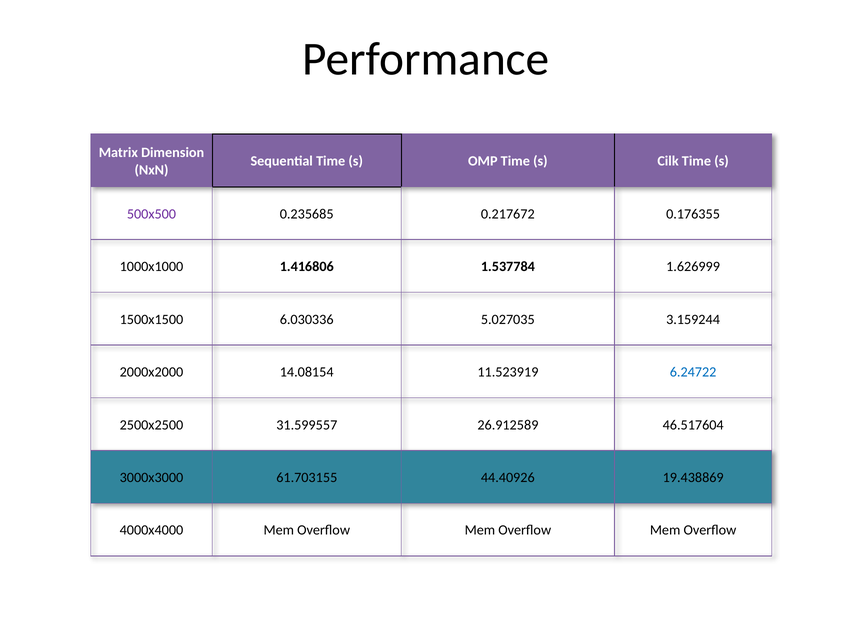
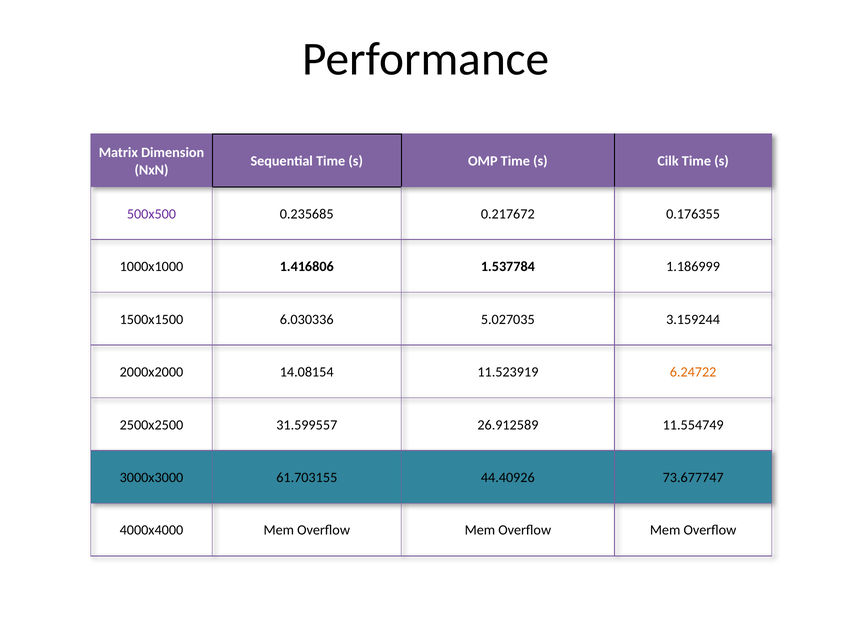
1.626999: 1.626999 -> 1.186999 (693, 267)
6.24722 colour: blue -> orange (693, 372)
46.517604: 46.517604 -> 11.554749 (693, 425)
19.438869: 19.438869 -> 73.677747 (693, 478)
